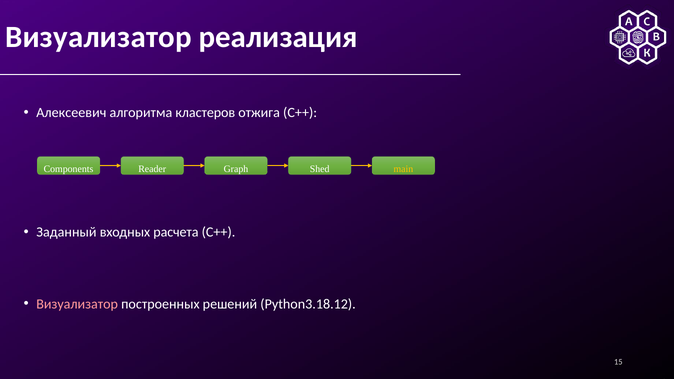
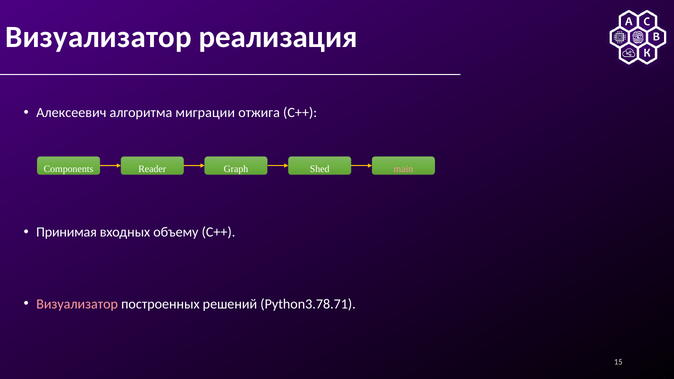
кластеров: кластеров -> миграции (205, 113)
main colour: yellow -> pink (403, 169)
Заданный: Заданный -> Принимая (67, 232)
расчета: расчета -> объему (176, 232)
Python3.18.12: Python3.18.12 -> Python3.78.71 (308, 304)
